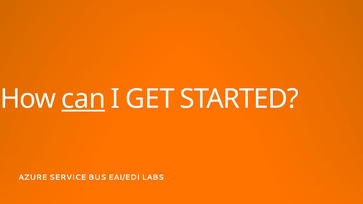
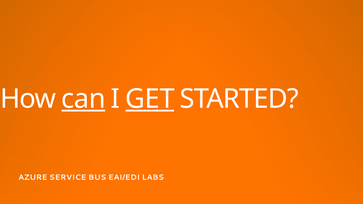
GET underline: none -> present (150, 99)
